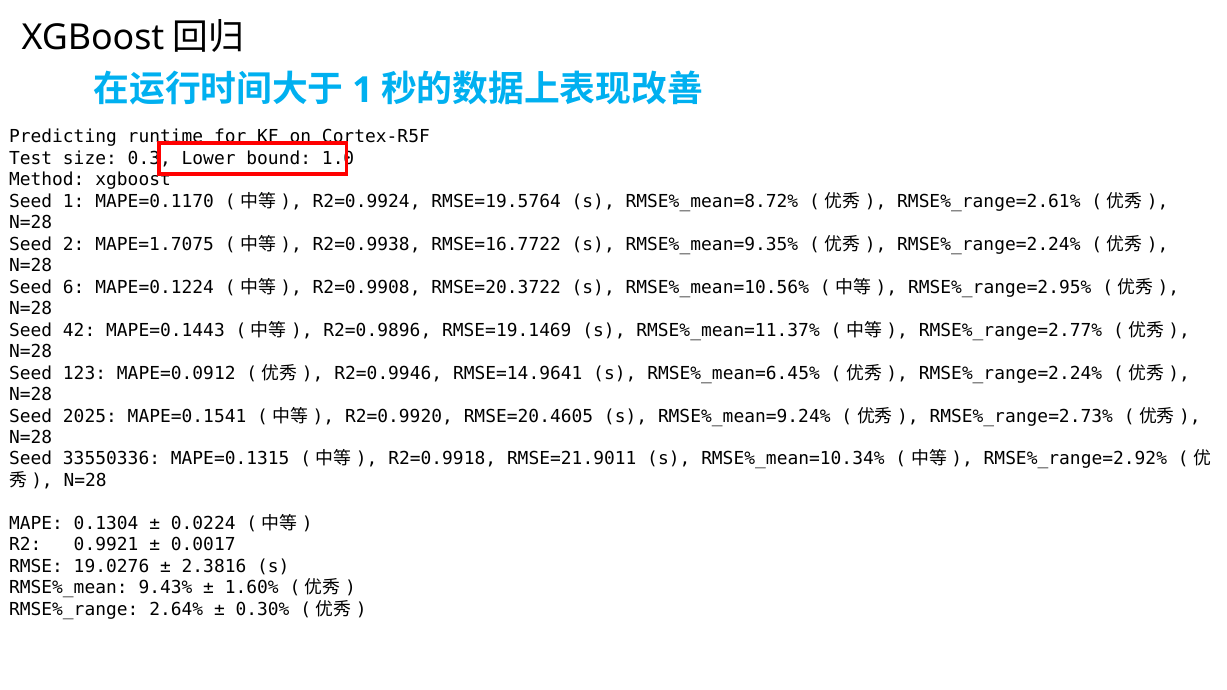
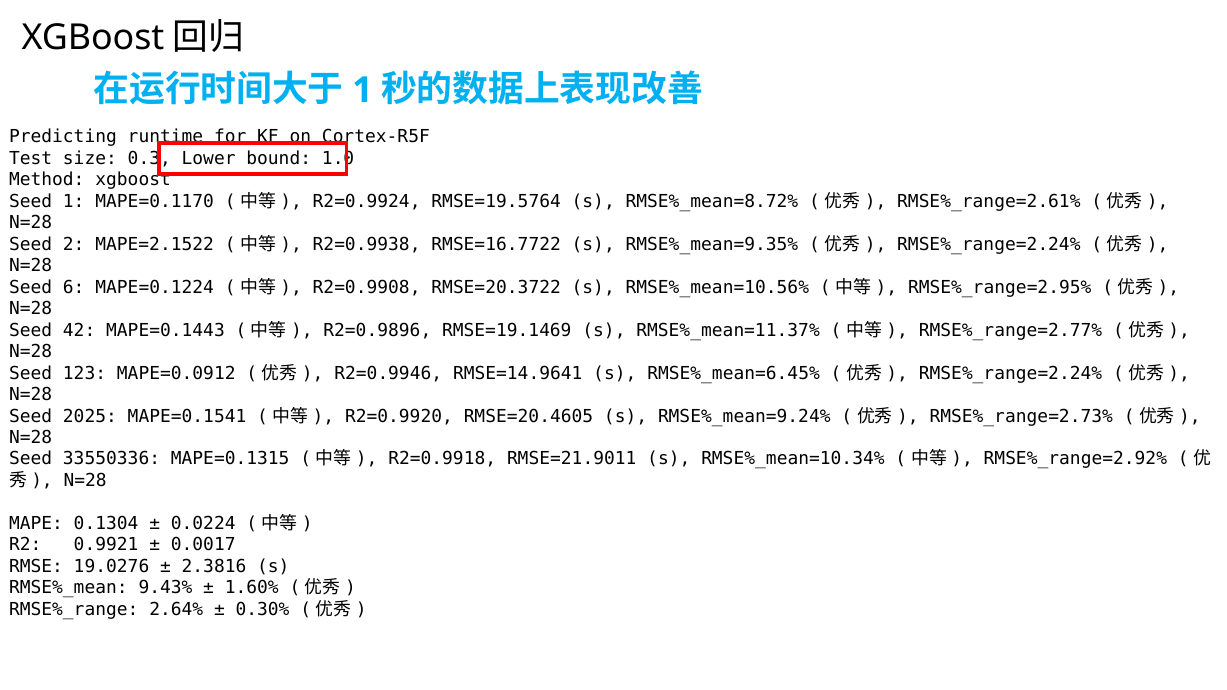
MAPE=1.7075: MAPE=1.7075 -> MAPE=2.1522 (155, 244)
